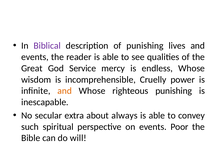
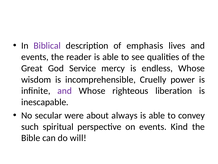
of punishing: punishing -> emphasis (145, 46)
and colour: orange -> purple (65, 91)
righteous punishing: punishing -> liberation (174, 91)
extra: extra -> were (74, 115)
Poor: Poor -> Kind (179, 126)
